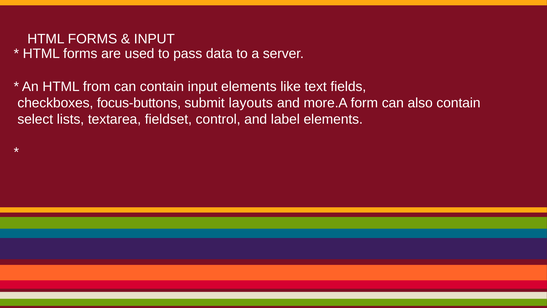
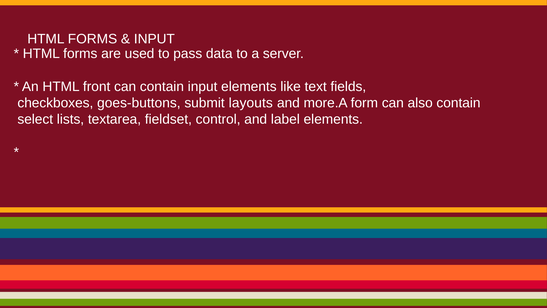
from: from -> front (97, 86)
focus-buttons: focus-buttons -> goes-buttons (139, 103)
